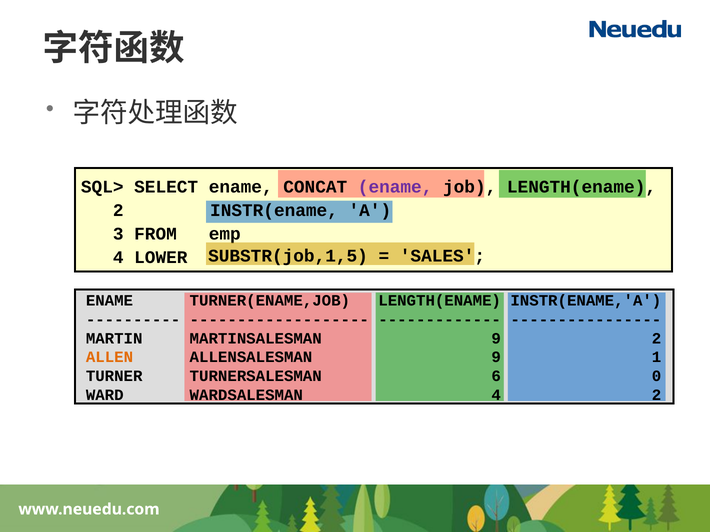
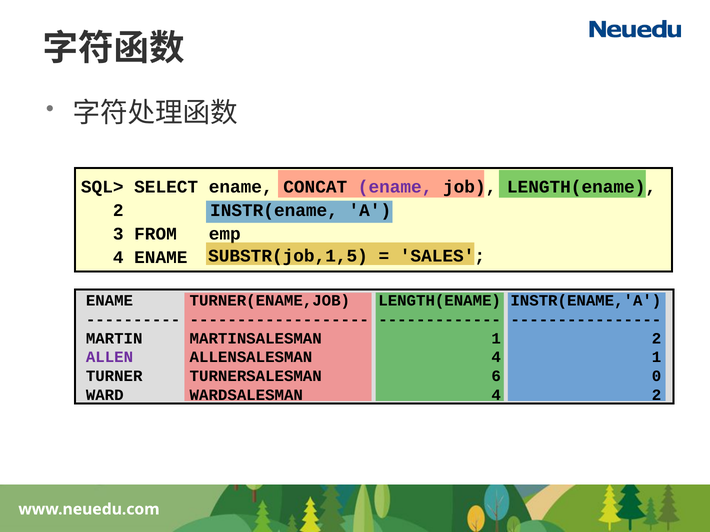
4 LOWER: LOWER -> ENAME (161, 257)
MARTINSALESMAN 9: 9 -> 1 (496, 339)
ALLEN colour: orange -> purple (110, 358)
ALLENSALESMAN 9: 9 -> 4 (496, 358)
